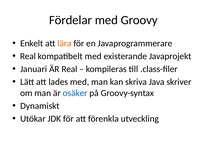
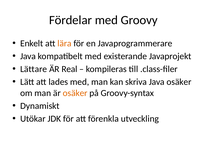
Real: Real -> Java (28, 56)
Januari: Januari -> Lättare (34, 69)
Java skriver: skriver -> osäker (179, 82)
osäker colour: blue -> orange (75, 93)
